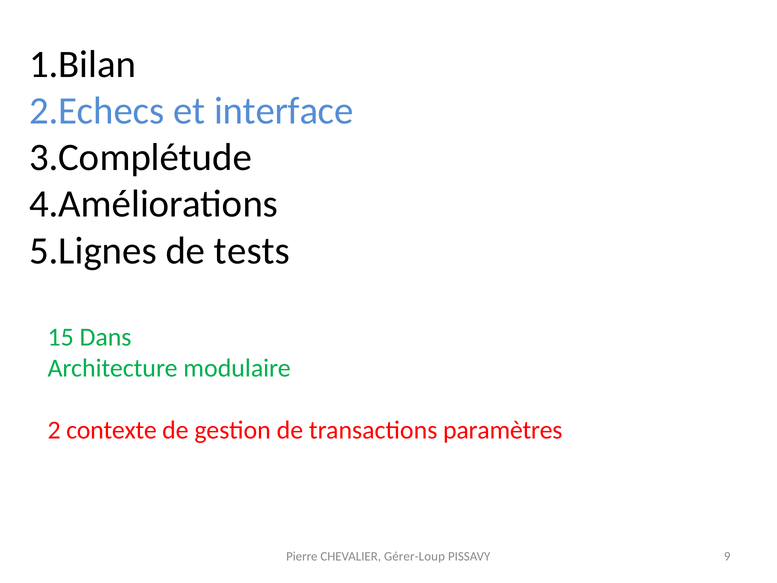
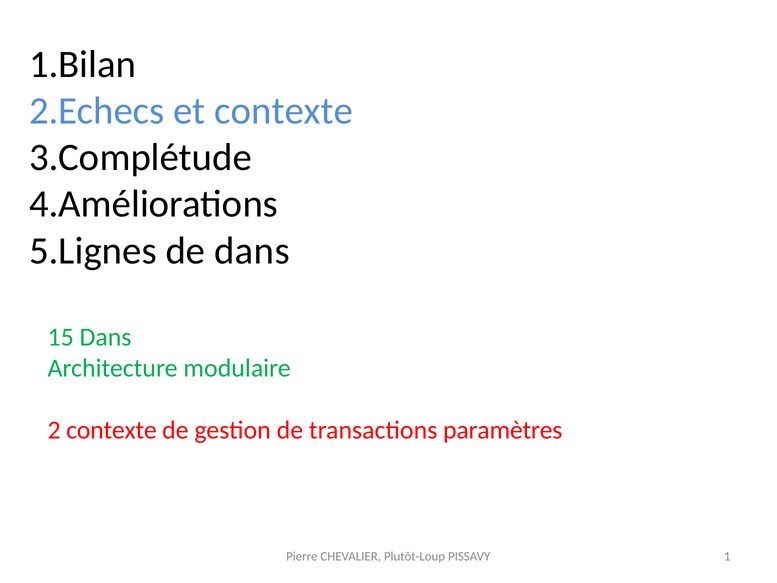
et interface: interface -> contexte (284, 111)
de tests: tests -> dans (252, 251)
Gérer-Loup: Gérer-Loup -> Plutôt-Loup (415, 556)
9: 9 -> 1 (727, 556)
